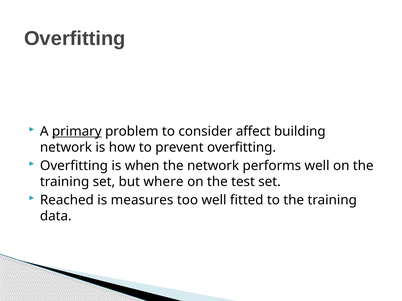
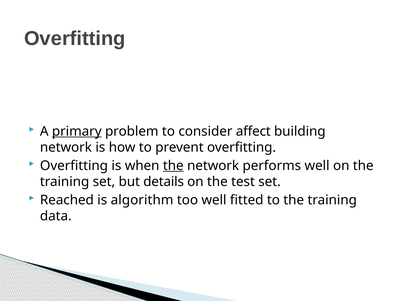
the underline: none -> present (173, 166)
where: where -> details (164, 182)
measures: measures -> algorithm (142, 200)
